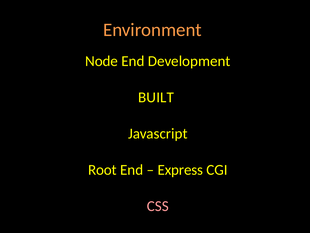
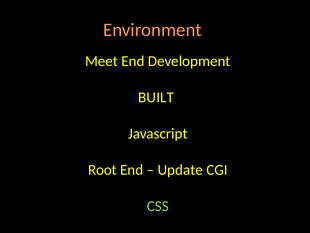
Node: Node -> Meet (102, 61)
Express: Express -> Update (180, 169)
CSS colour: pink -> light green (158, 206)
